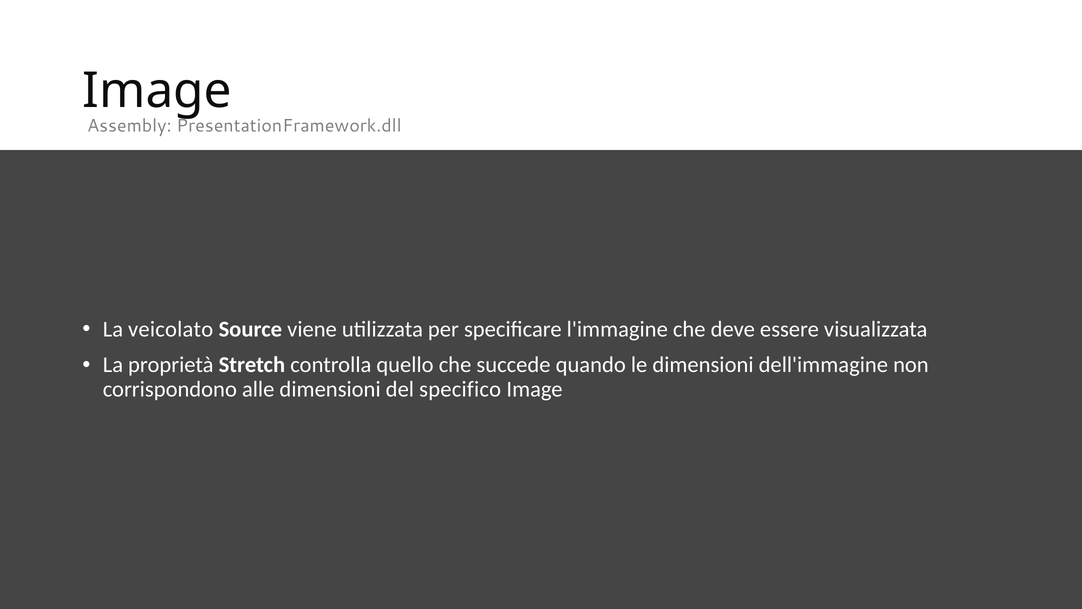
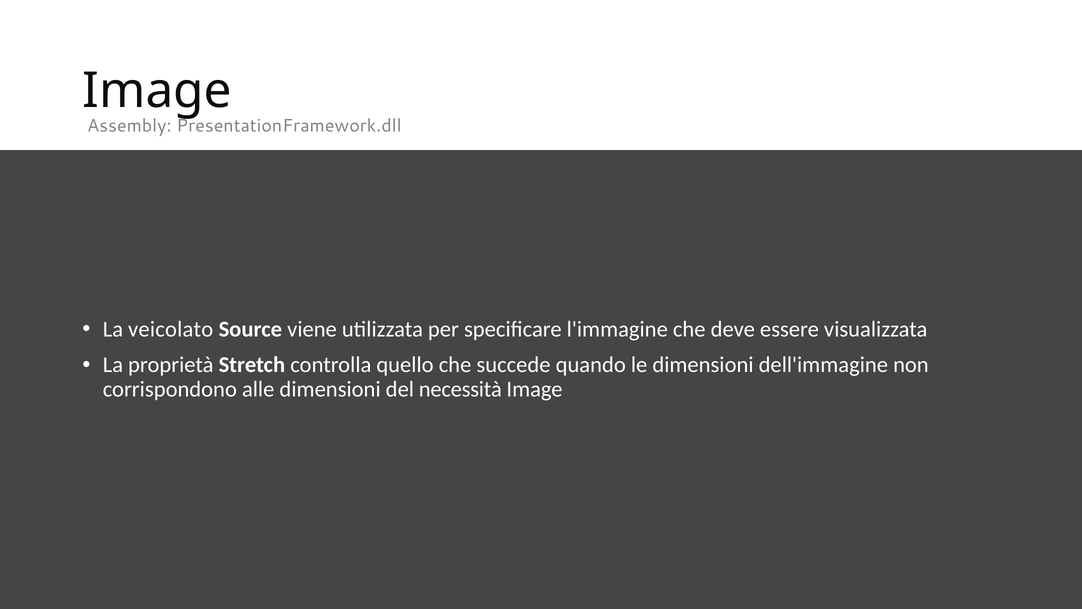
specifico: specifico -> necessità (460, 389)
